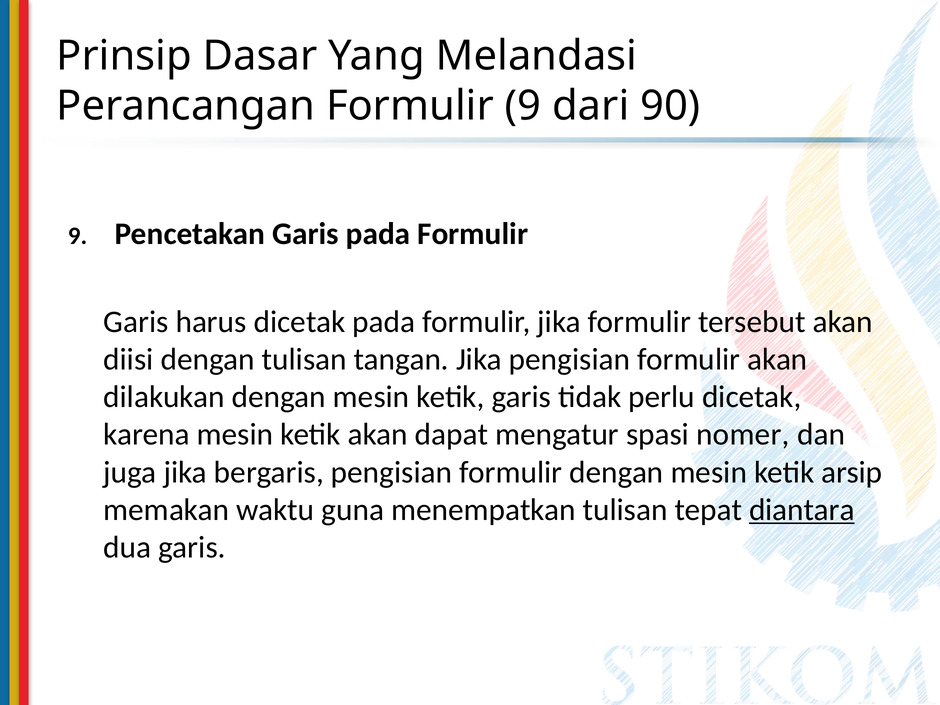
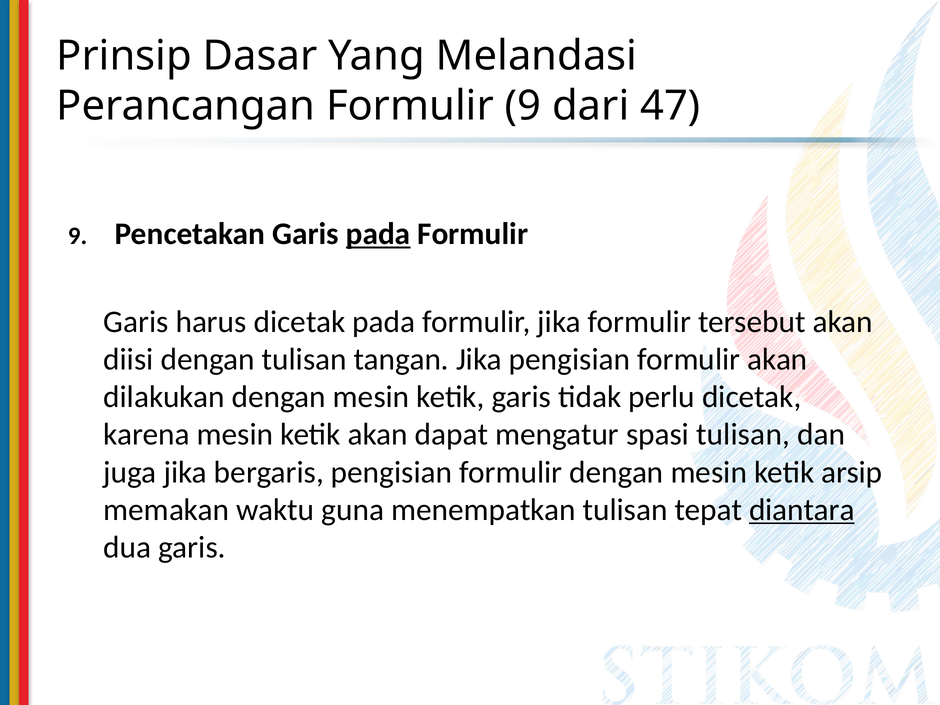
90: 90 -> 47 (670, 106)
pada underline: none -> present (378, 234)
spasi nomer: nomer -> tulisan (743, 435)
